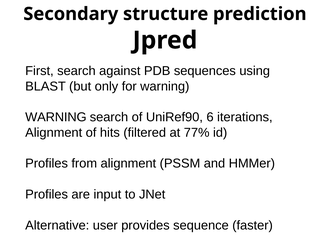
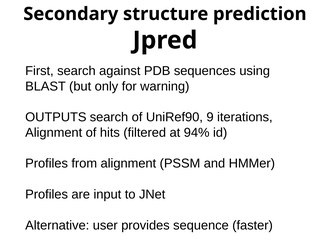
WARNING: WARNING -> OUTPUTS (56, 117)
6: 6 -> 9 (210, 117)
77%: 77% -> 94% (197, 132)
